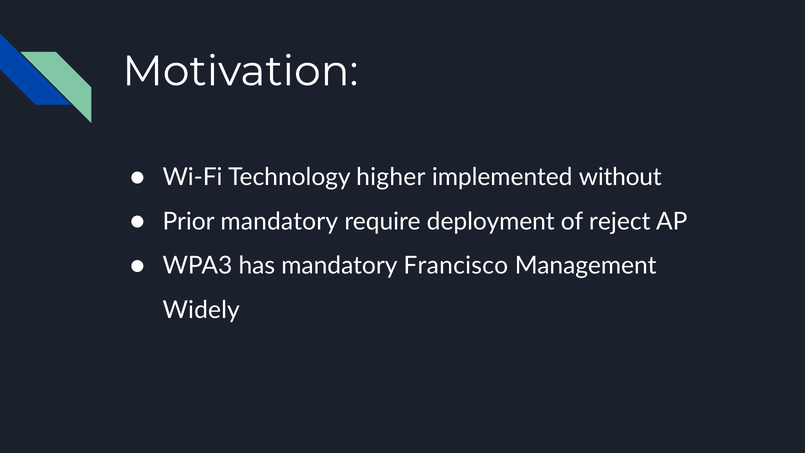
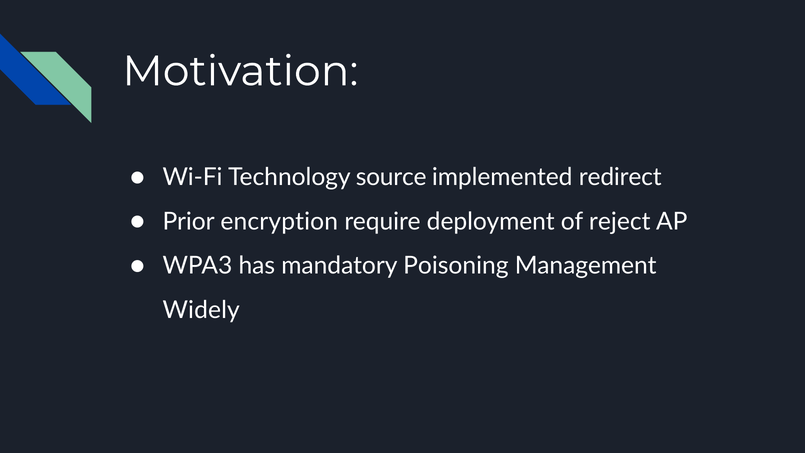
higher: higher -> source (391, 177)
without: without -> redirect (620, 177)
Prior mandatory: mandatory -> encryption (279, 221)
Francisco: Francisco -> Poisoning (456, 266)
